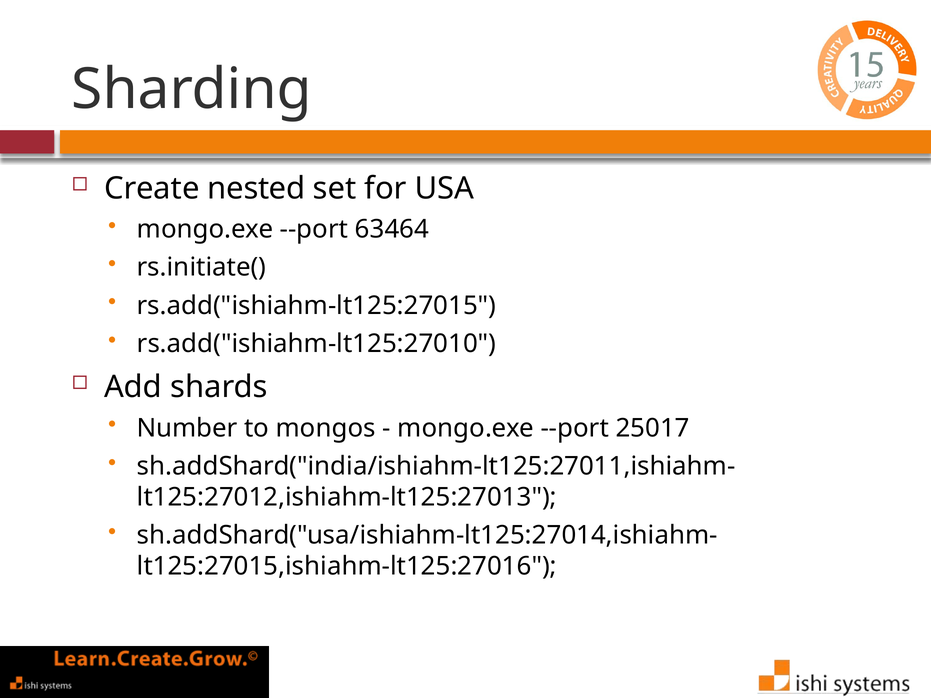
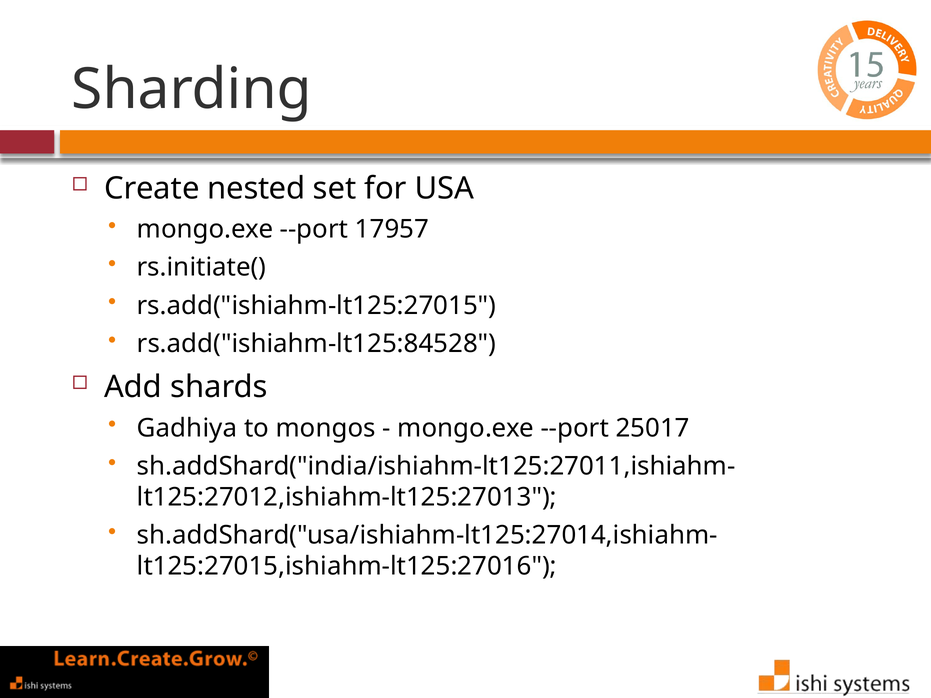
63464: 63464 -> 17957 (392, 229)
rs.add("ishiahm-lt125:27010: rs.add("ishiahm-lt125:27010 -> rs.add("ishiahm-lt125:84528 (317, 344)
Number: Number -> Gadhiya (187, 428)
